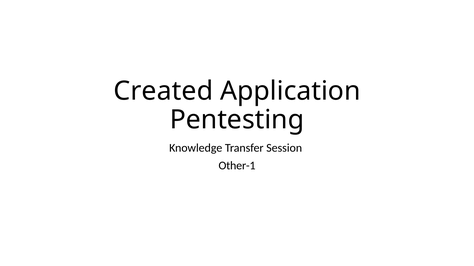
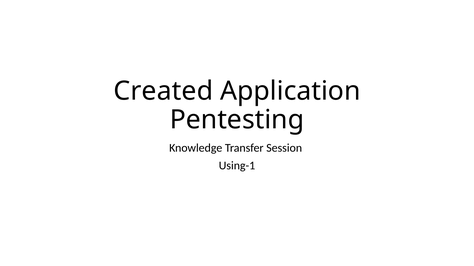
Other-1: Other-1 -> Using-1 (237, 166)
